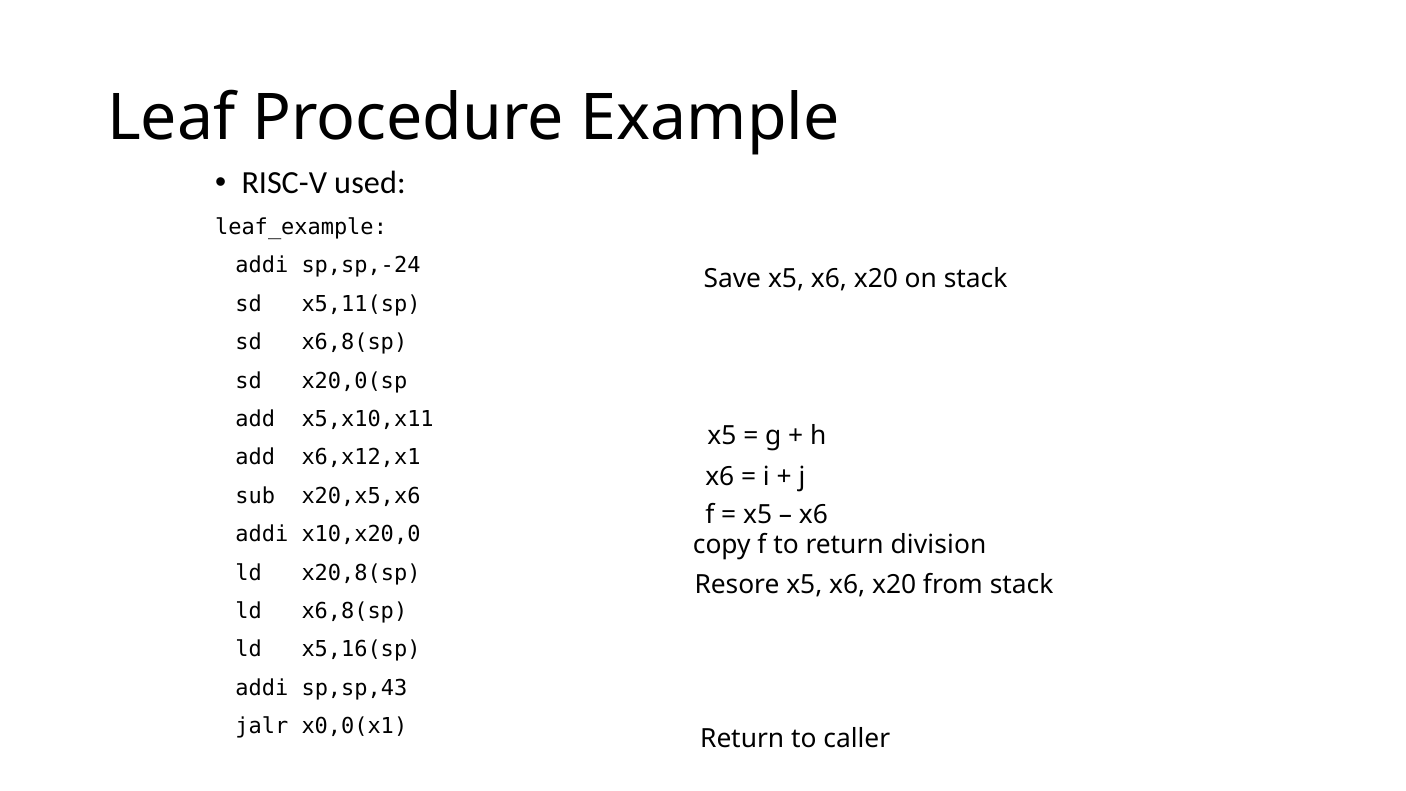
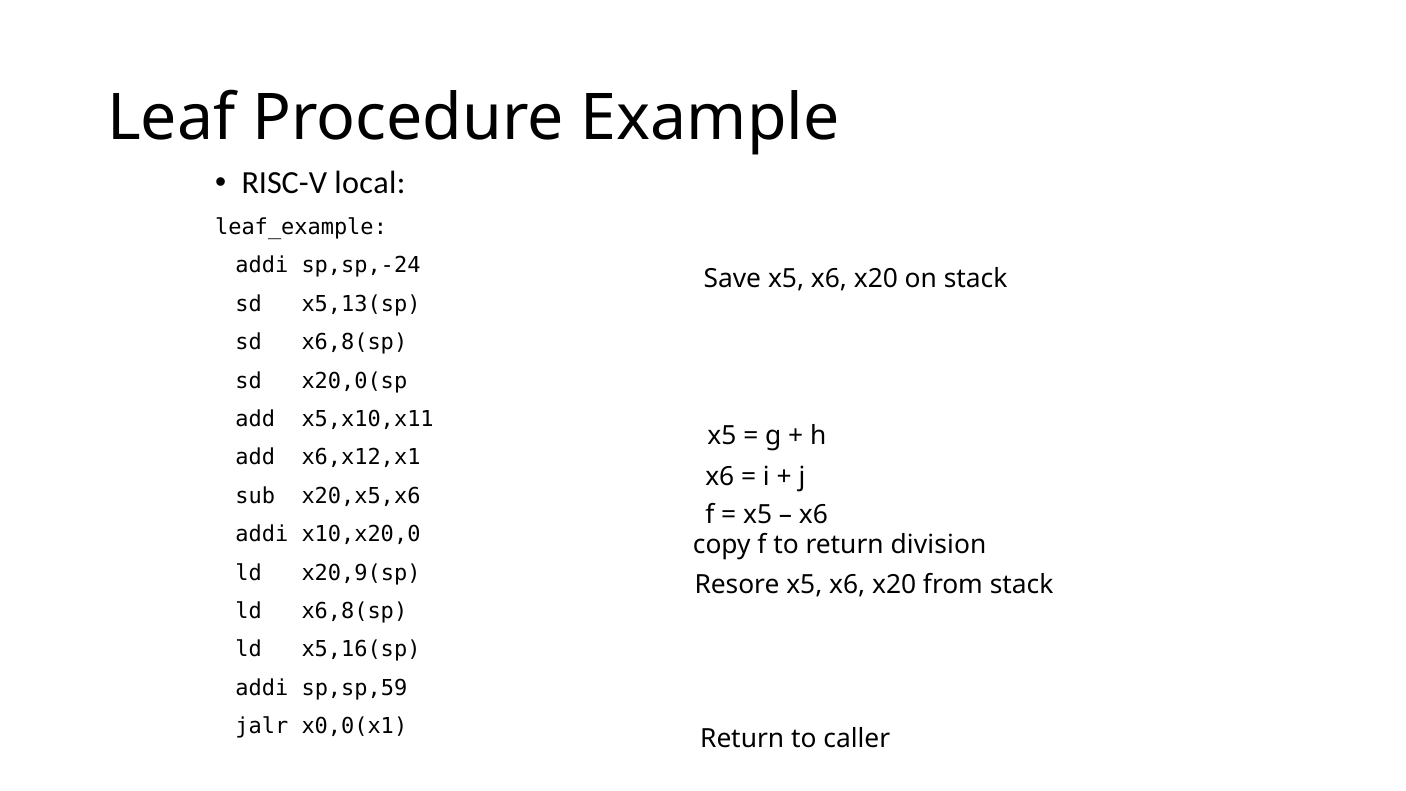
used: used -> local (370, 183)
x5,11(sp: x5,11(sp -> x5,13(sp (361, 304)
x20,8(sp: x20,8(sp -> x20,9(sp (361, 573)
sp,sp,43: sp,sp,43 -> sp,sp,59 (354, 688)
